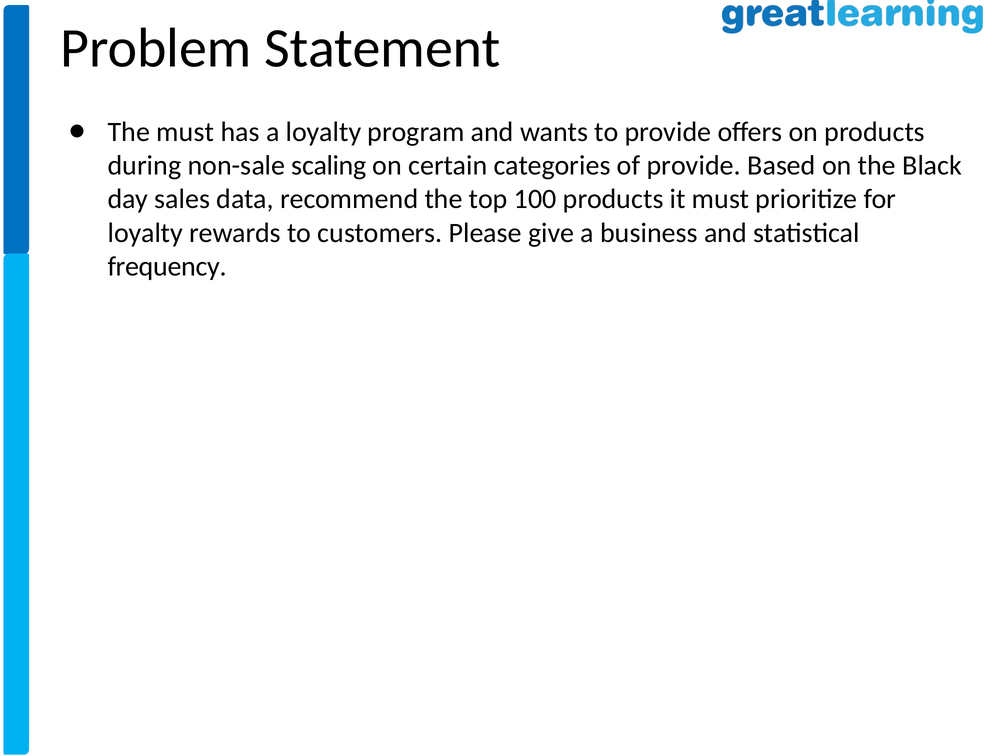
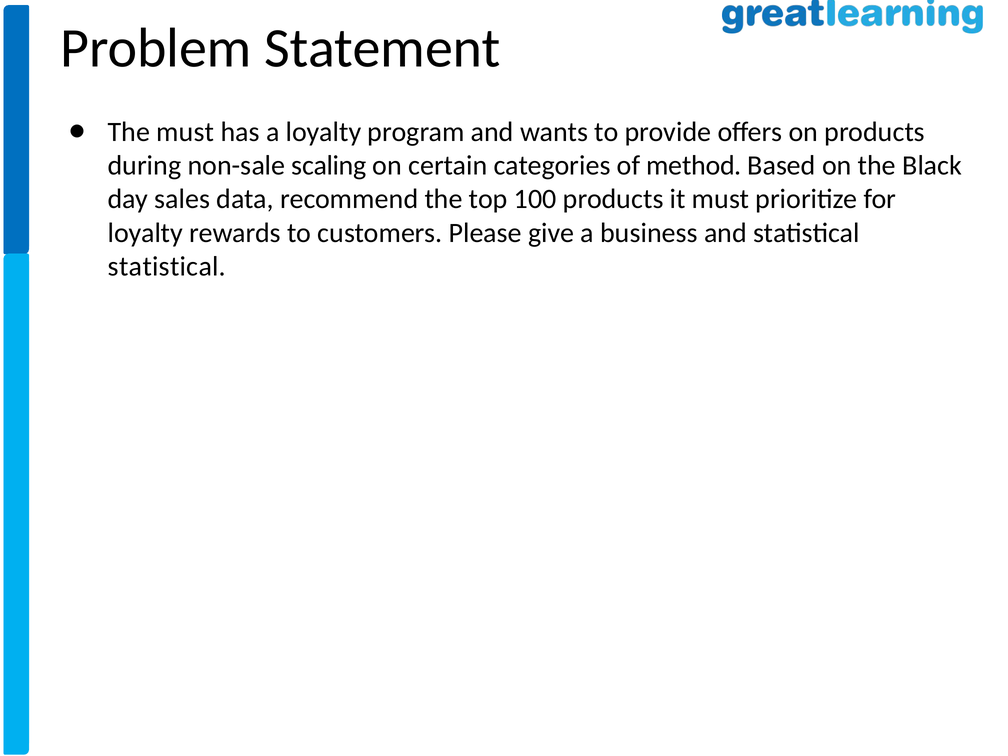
of provide: provide -> method (694, 166)
frequency: frequency -> statistical (167, 267)
